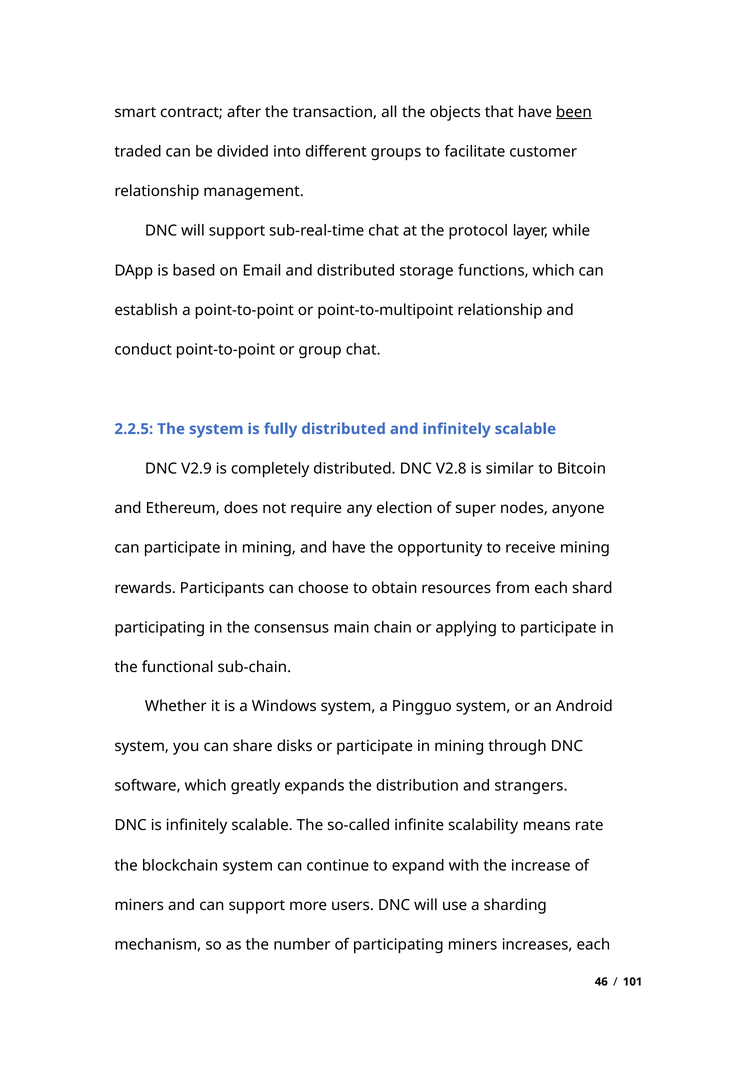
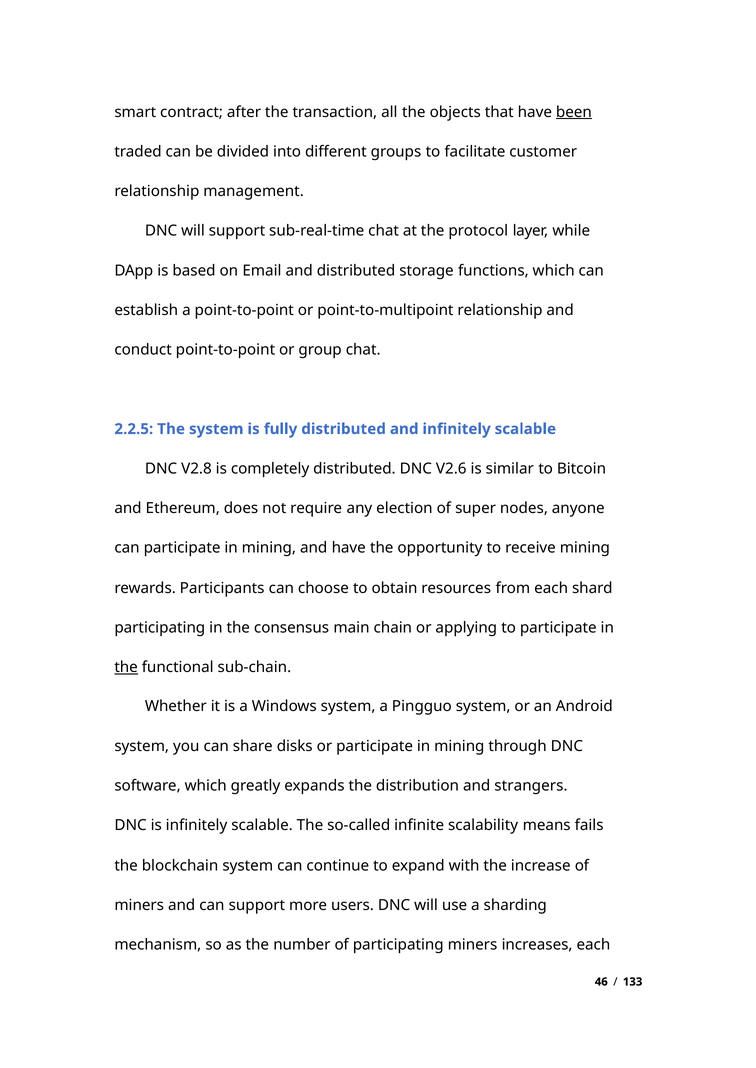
V2.9: V2.9 -> V2.8 (196, 469)
V2.8: V2.8 -> V2.6 (451, 469)
the underline: none -> present (126, 668)
rate: rate -> fails (589, 826)
101: 101 -> 133 (633, 982)
